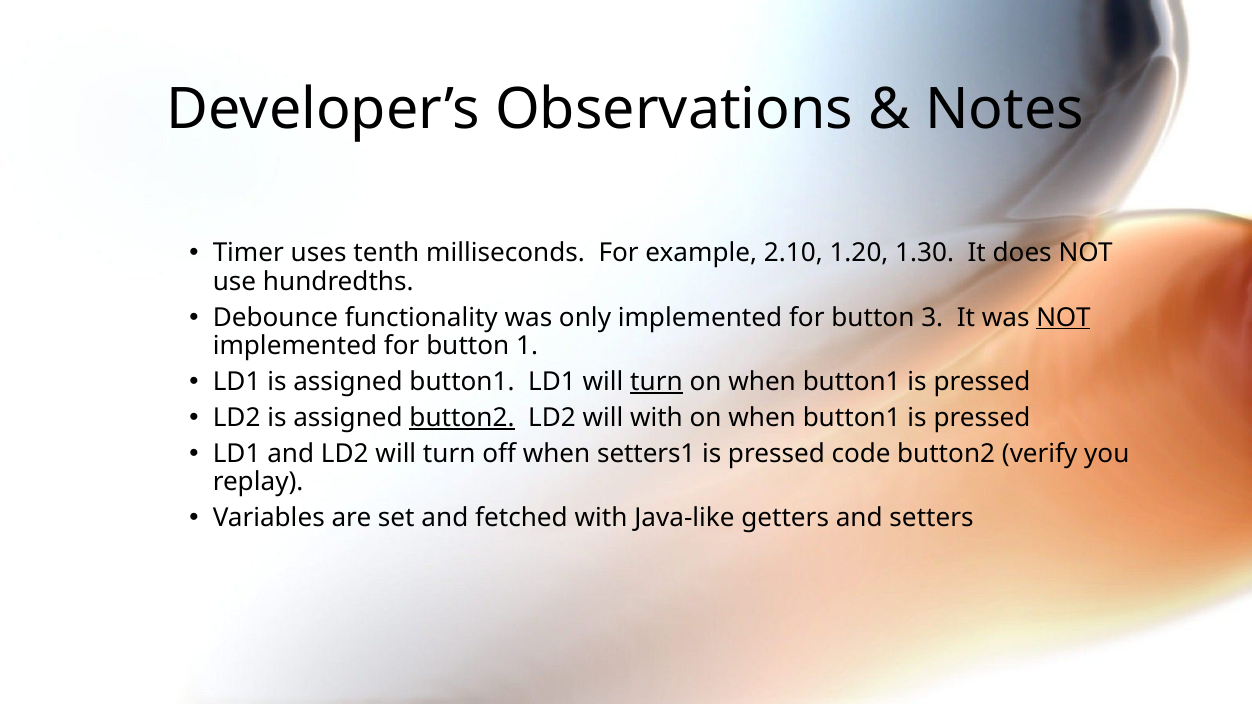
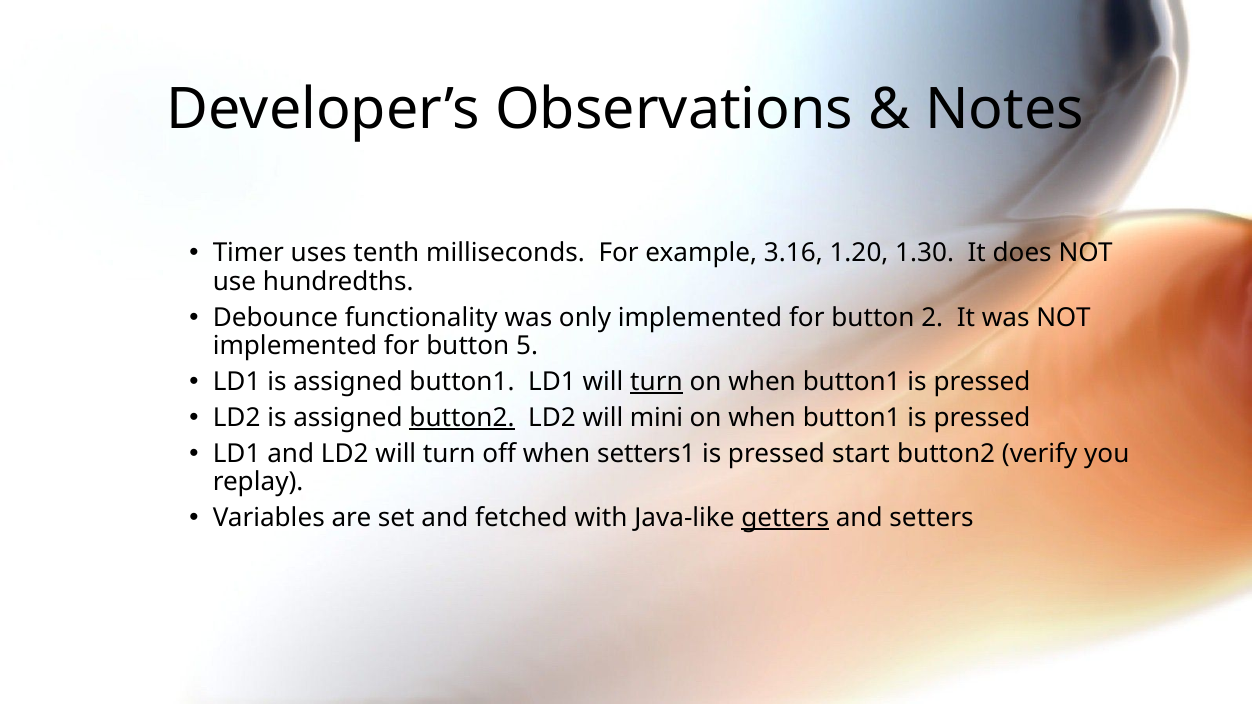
2.10: 2.10 -> 3.16 (793, 253)
3: 3 -> 2 (932, 318)
NOT underline: present -> none (1063, 318)
1: 1 -> 5 (527, 346)
will with: with -> mini (657, 418)
code: code -> start (861, 454)
getters underline: none -> present (785, 518)
